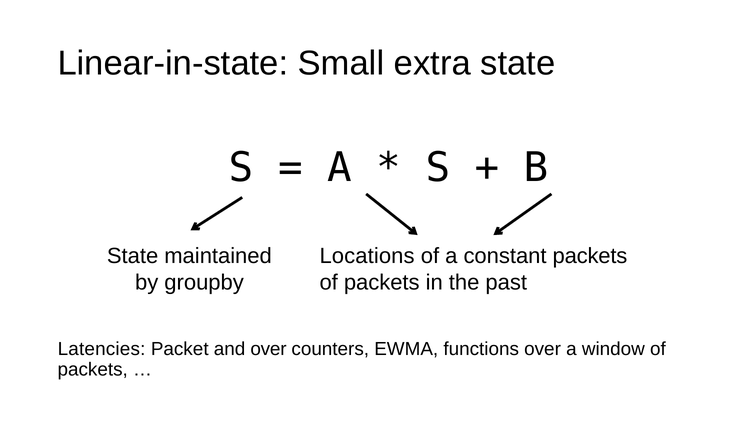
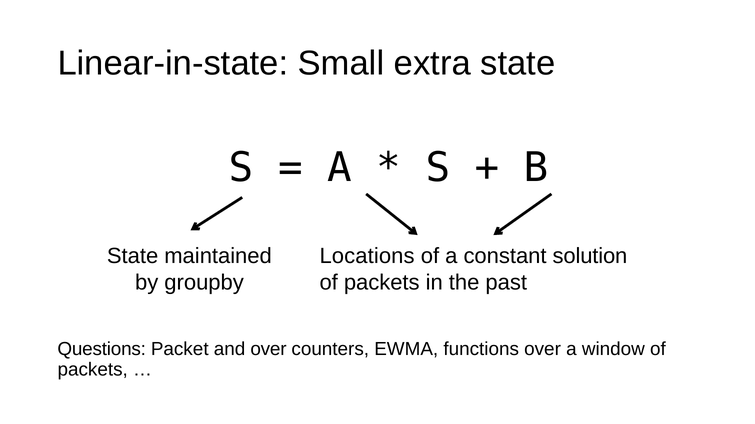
constant packets: packets -> solution (590, 257)
Latencies: Latencies -> Questions (102, 350)
